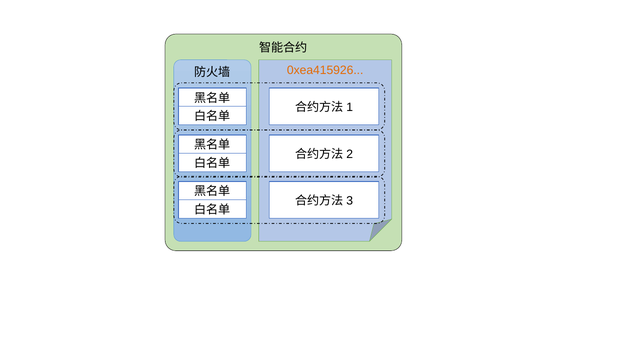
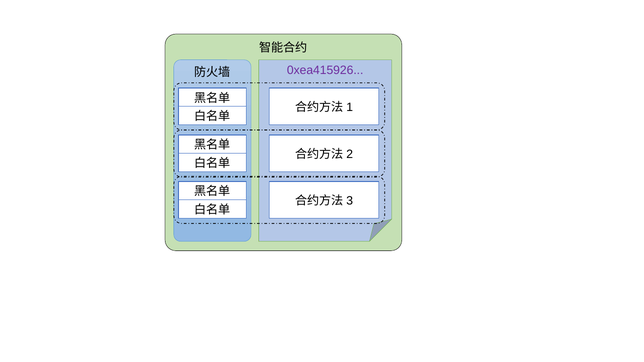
0xea415926 colour: orange -> purple (325, 70)
